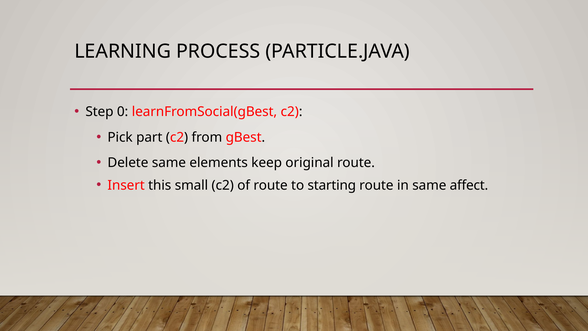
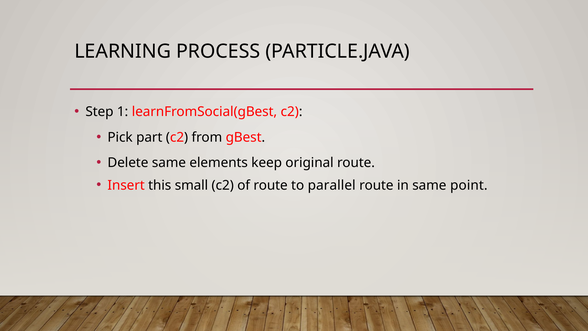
0: 0 -> 1 (123, 112)
starting: starting -> parallel (332, 185)
affect: affect -> point (469, 185)
